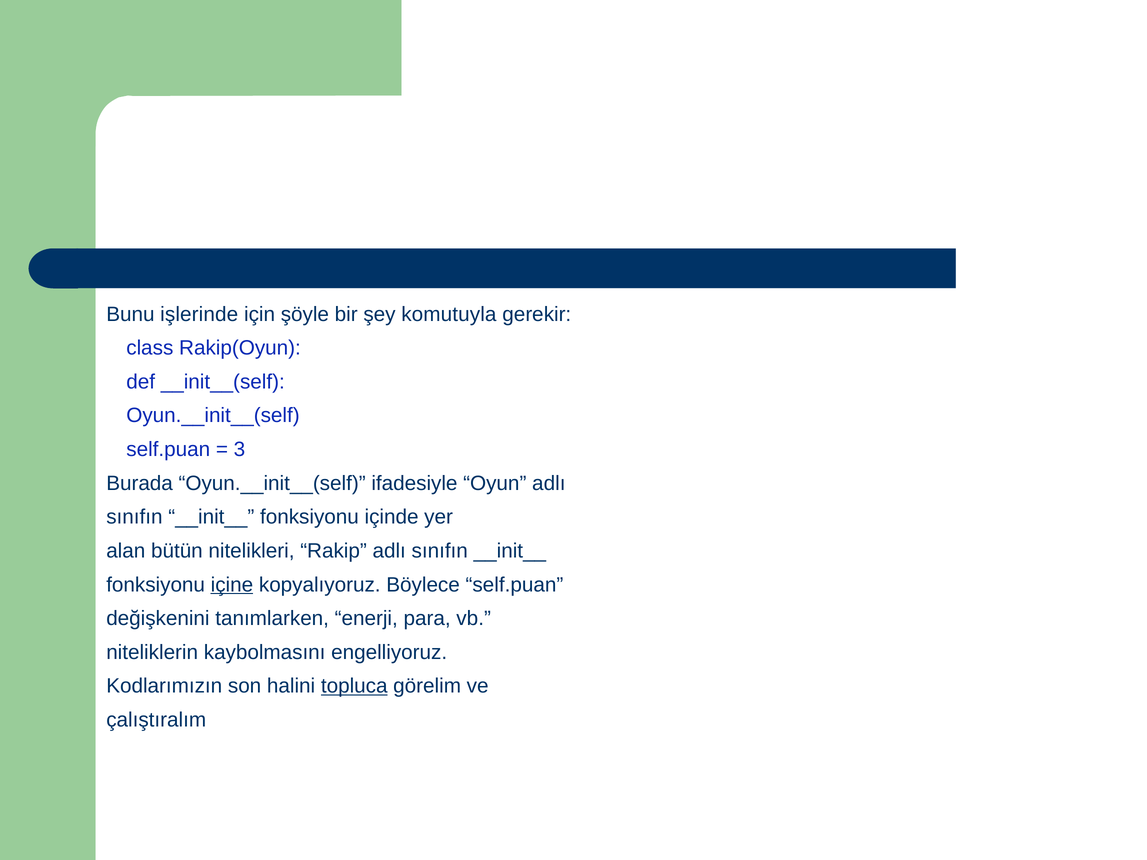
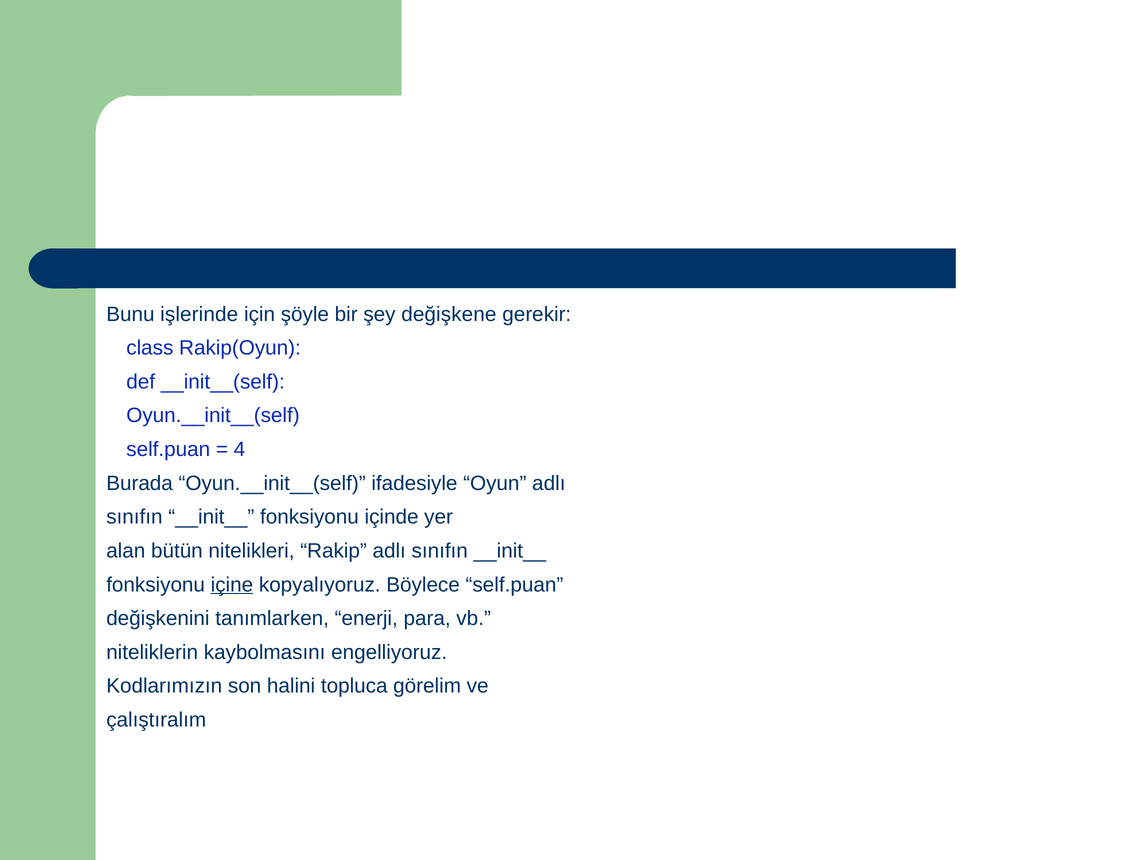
komutuyla: komutuyla -> değişkene (449, 314)
3: 3 -> 4 (239, 450)
topluca underline: present -> none (354, 686)
